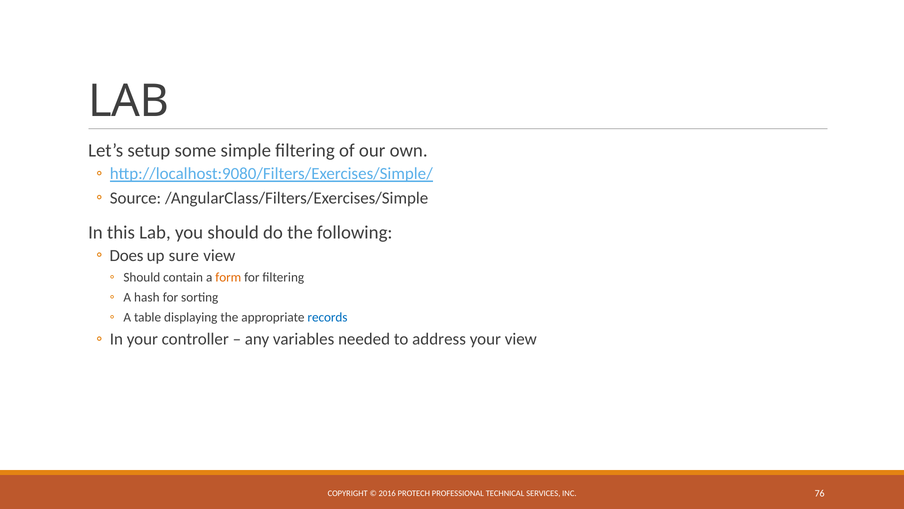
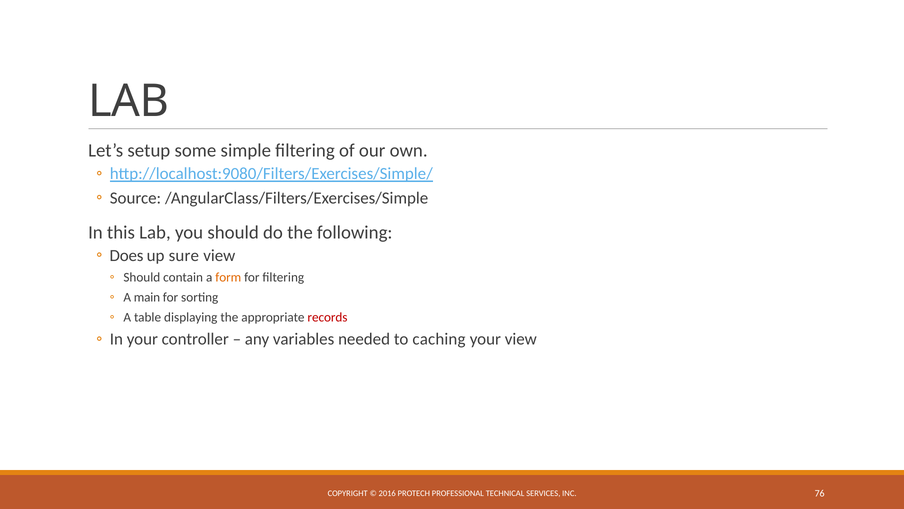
hash: hash -> main (147, 297)
records colour: blue -> red (327, 317)
address: address -> caching (439, 339)
